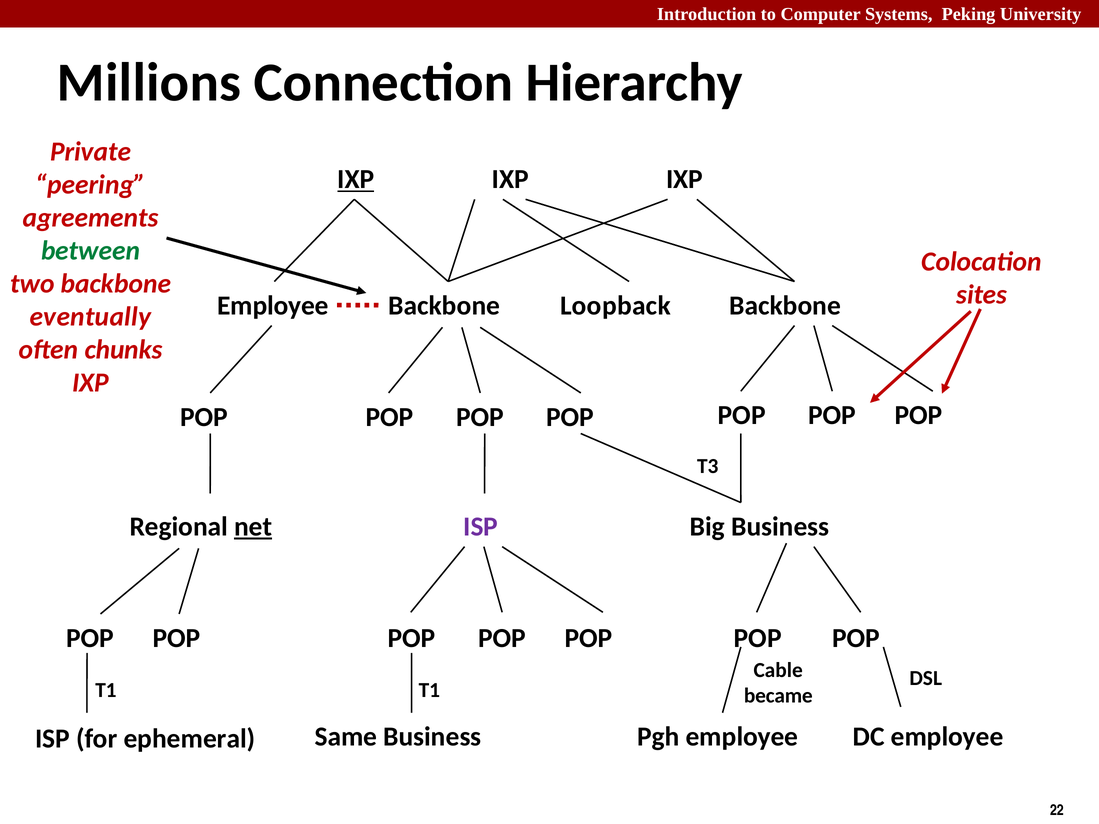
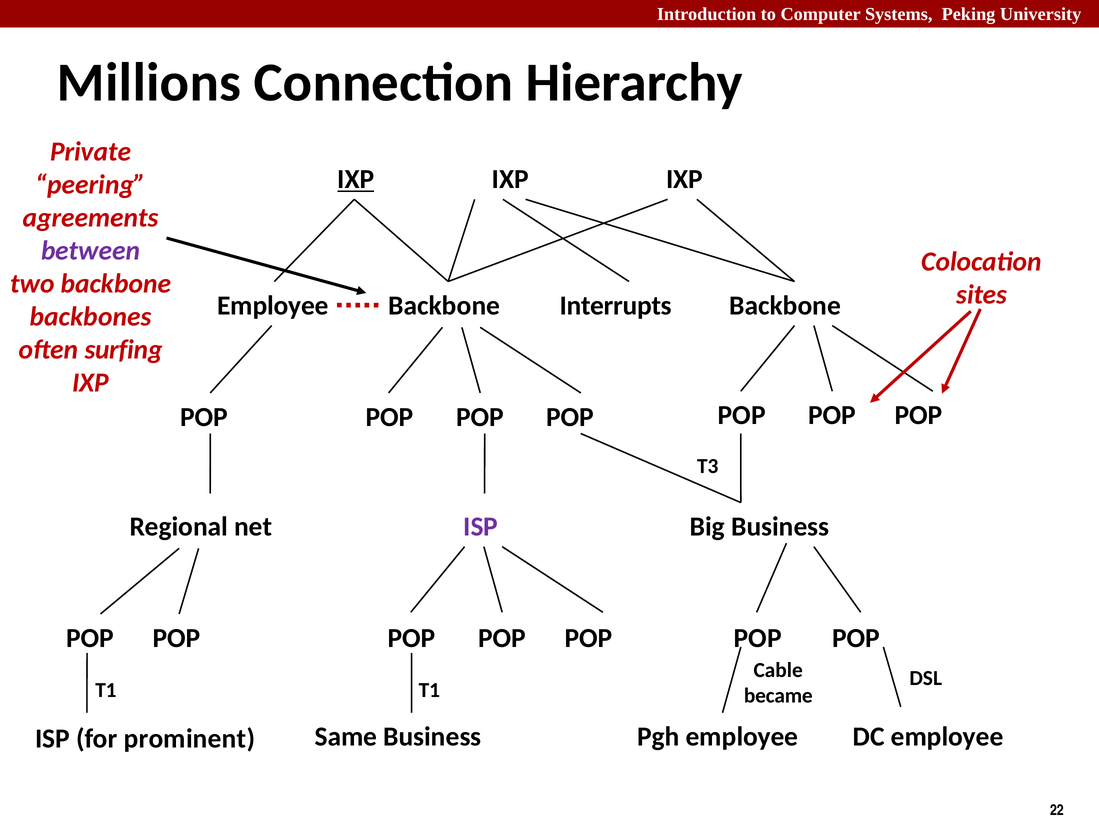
between colour: green -> purple (91, 251)
Loopback: Loopback -> Interrupts (616, 306)
eventually: eventually -> backbones (91, 317)
chunks: chunks -> surfing (124, 350)
net underline: present -> none (253, 527)
ephemeral: ephemeral -> prominent (189, 739)
